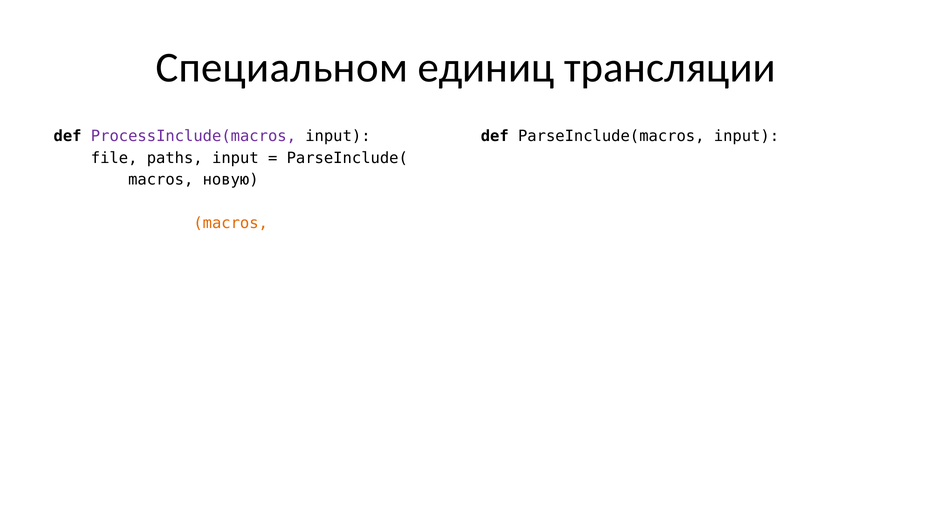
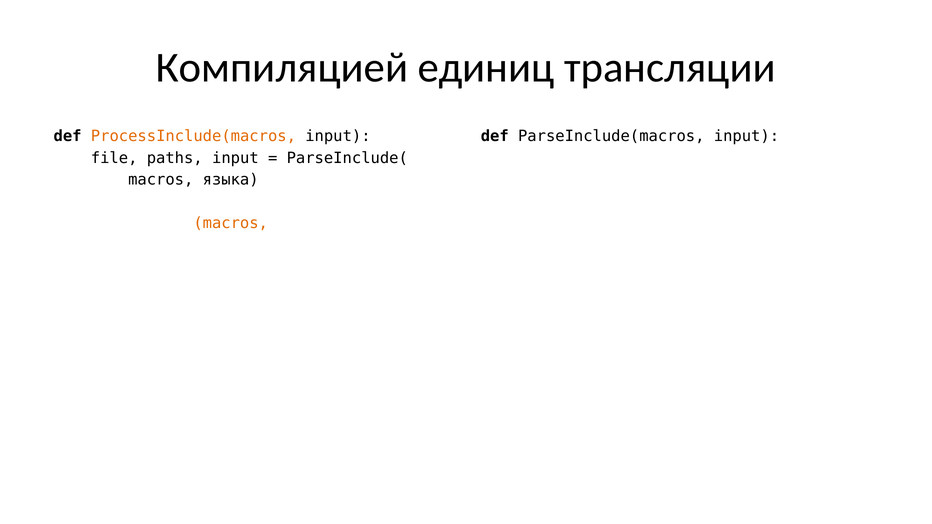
Специальном: Специальном -> Компиляцией (282, 68)
ProcessInclude(macros colour: purple -> orange (193, 136)
новую: новую -> языка (231, 180)
